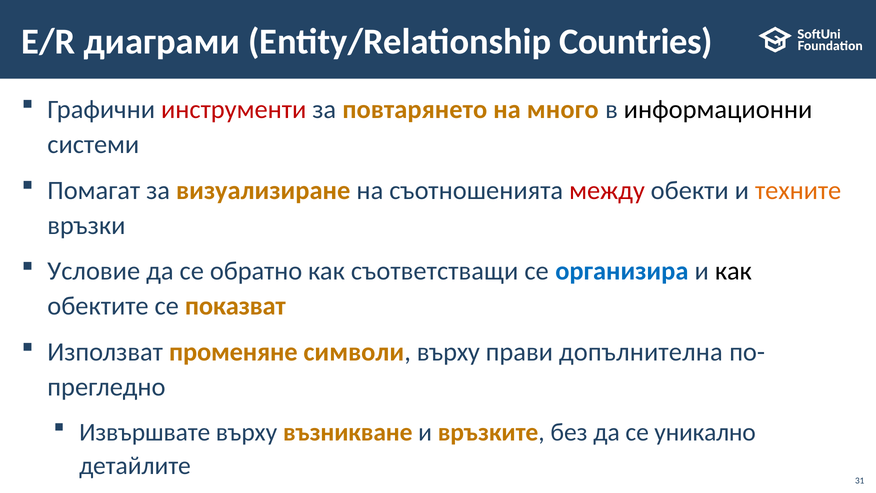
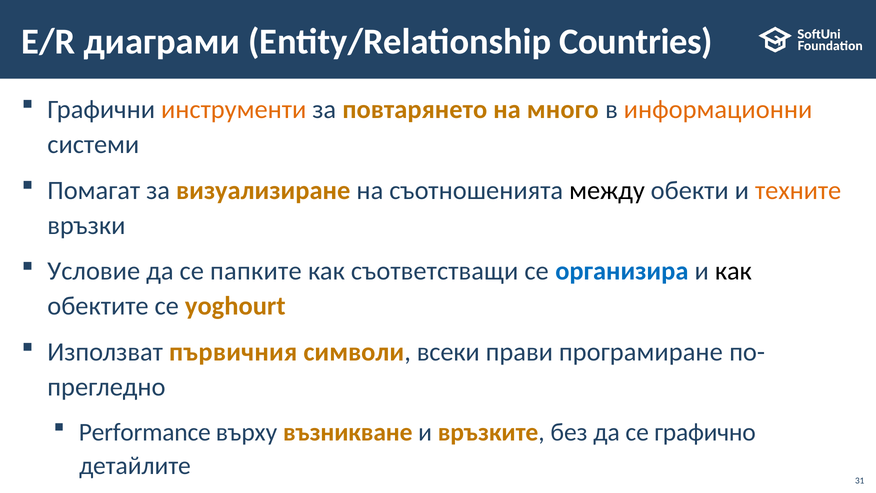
инструменти colour: red -> orange (234, 109)
информационни colour: black -> orange (718, 109)
между colour: red -> black (607, 190)
обратно: обратно -> папките (256, 271)
показват: показват -> yoghourt (235, 306)
променяне: променяне -> първичния (233, 352)
символи върху: върху -> всеки (448, 352)
допълнителна: допълнителна -> програмиране (641, 352)
Извършвате: Извършвате -> Performance (145, 432)
уникално: уникално -> графично (705, 432)
